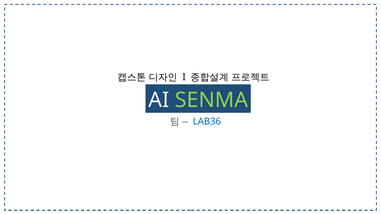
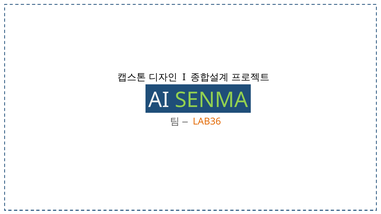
LAB36 colour: blue -> orange (207, 122)
